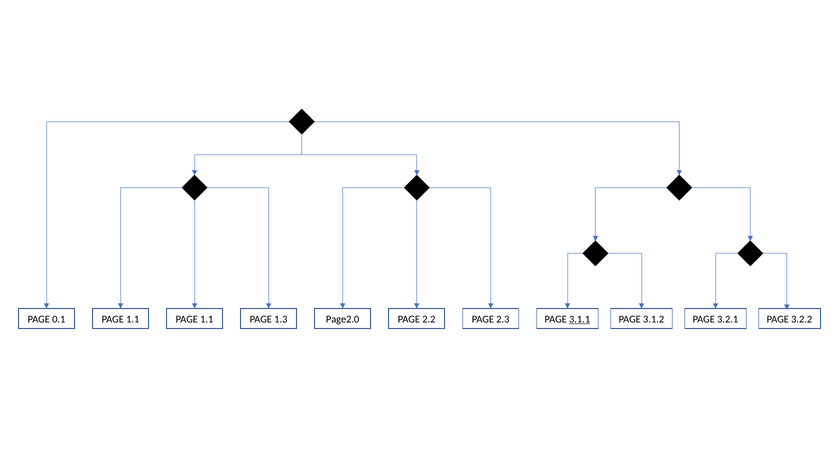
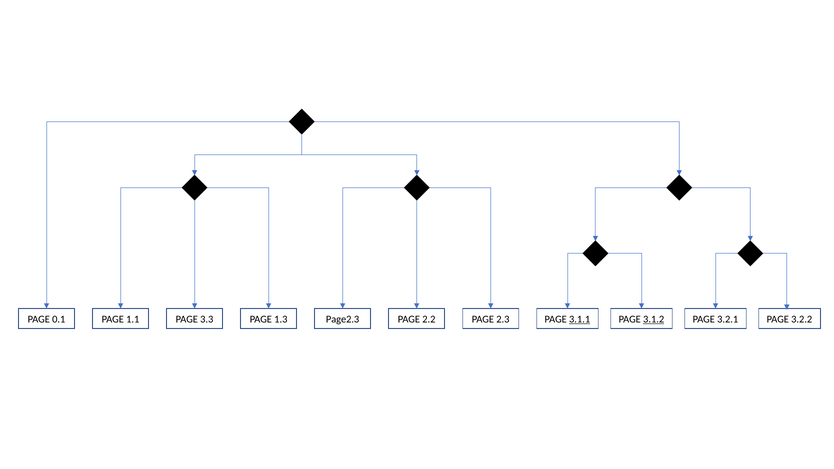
1.1 PAGE 1.1: 1.1 -> 3.3 (207, 319)
Page2.0: Page2.0 -> Page2.3 (343, 319)
3.1.2 underline: none -> present (654, 319)
